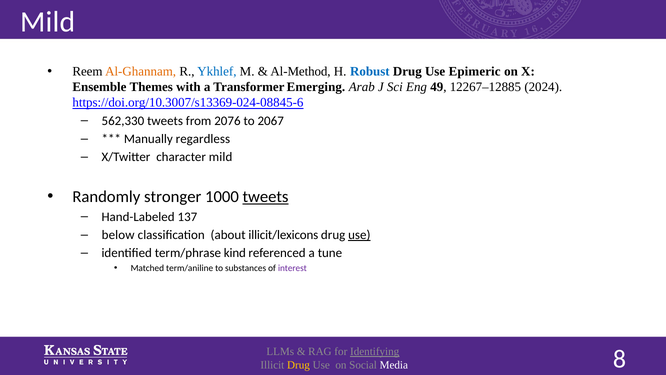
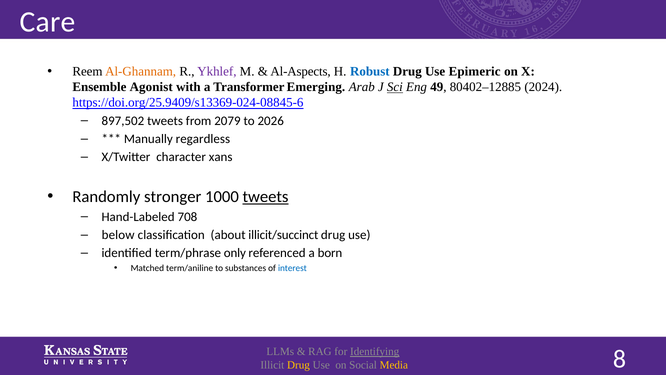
Mild: Mild -> Care (48, 22)
Ykhlef colour: blue -> purple (217, 71)
Al-Method: Al-Method -> Al-Aspects (301, 71)
Themes: Themes -> Agonist (151, 87)
Sci underline: none -> present (395, 87)
12267–12885: 12267–12885 -> 80402–12885 (485, 87)
https://doi.org/10.3007/s13369-024-08845-6: https://doi.org/10.3007/s13369-024-08845-6 -> https://doi.org/25.9409/s13369-024-08845-6 (188, 103)
562,330: 562,330 -> 897,502 (123, 121)
2076: 2076 -> 2079 (227, 121)
2067: 2067 -> 2026 (271, 121)
character mild: mild -> xans (221, 157)
137: 137 -> 708 (187, 217)
illicit/lexicons: illicit/lexicons -> illicit/succinct (283, 235)
use underline: present -> none (359, 235)
kind: kind -> only (235, 253)
tune: tune -> born (330, 253)
interest colour: purple -> blue (292, 268)
Media colour: white -> yellow (394, 365)
